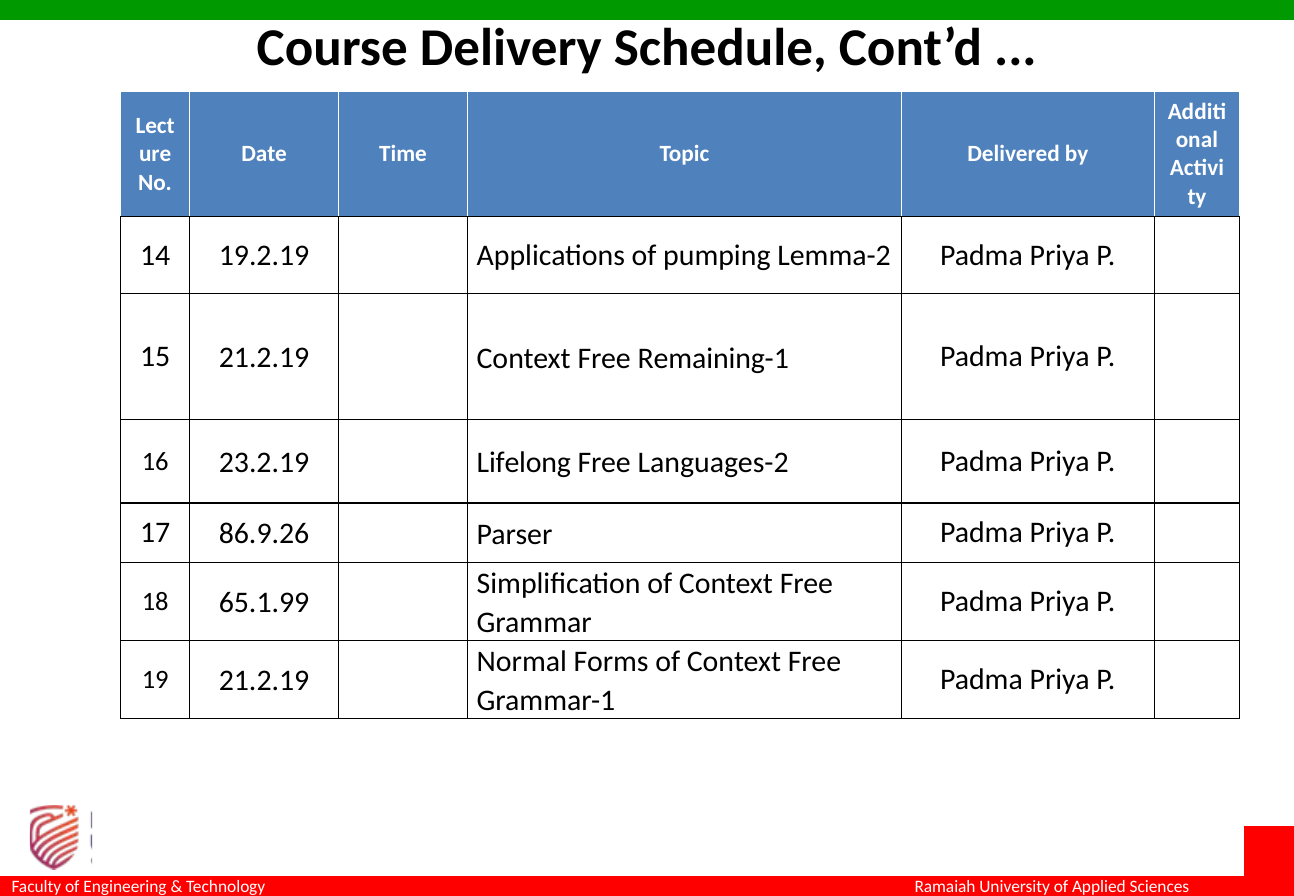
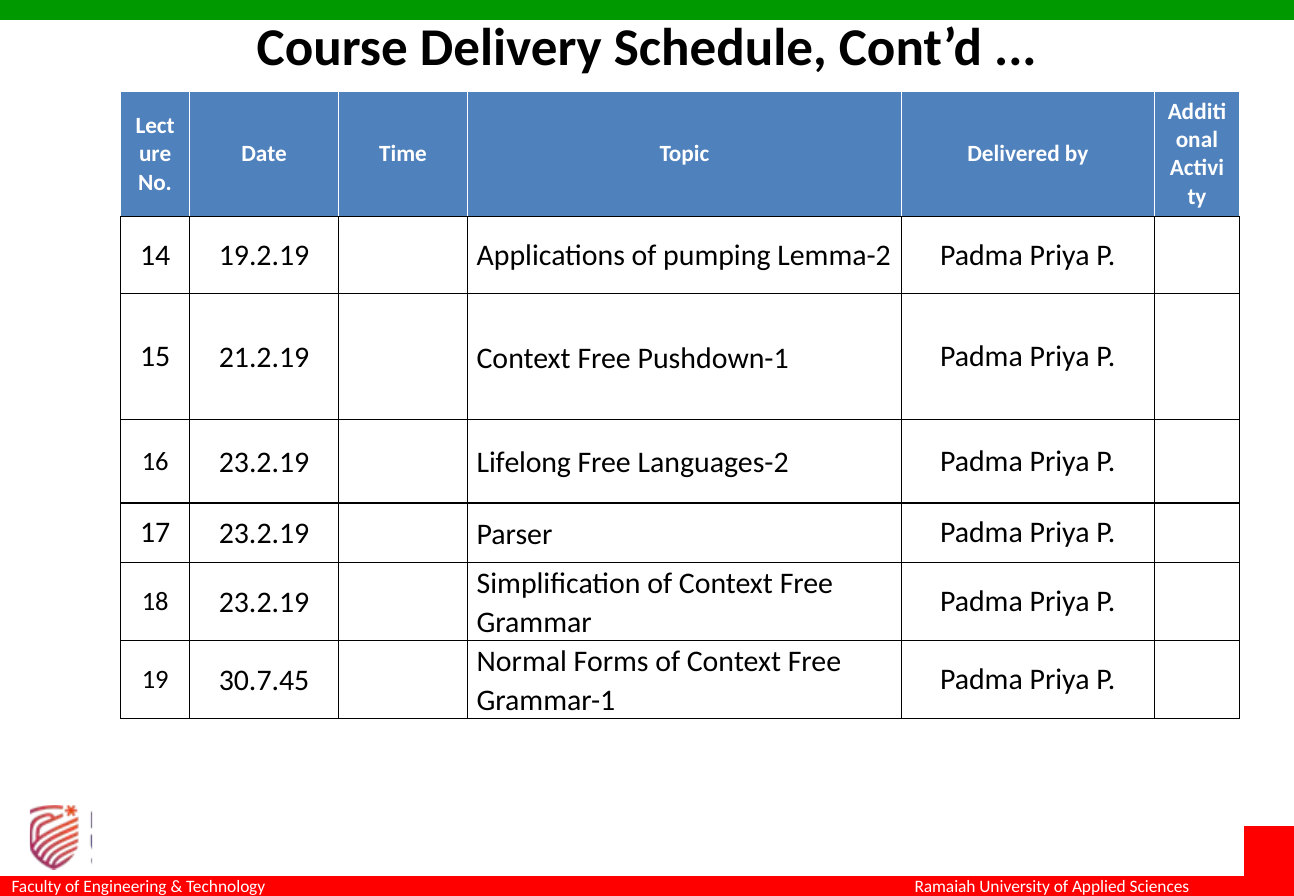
Remaining-1: Remaining-1 -> Pushdown-1 (713, 358)
17 86.9.26: 86.9.26 -> 23.2.19 (264, 534)
18 65.1.99: 65.1.99 -> 23.2.19 (264, 603)
19 21.2.19: 21.2.19 -> 30.7.45 (264, 681)
